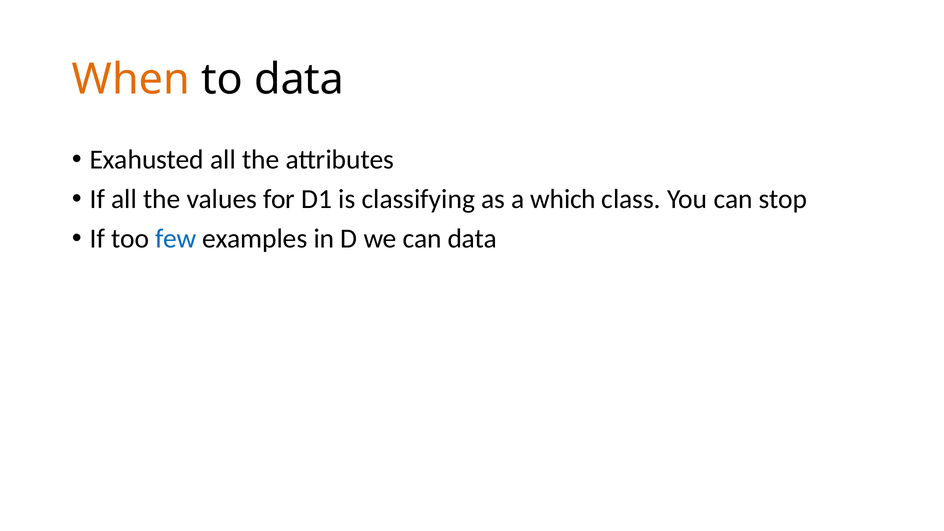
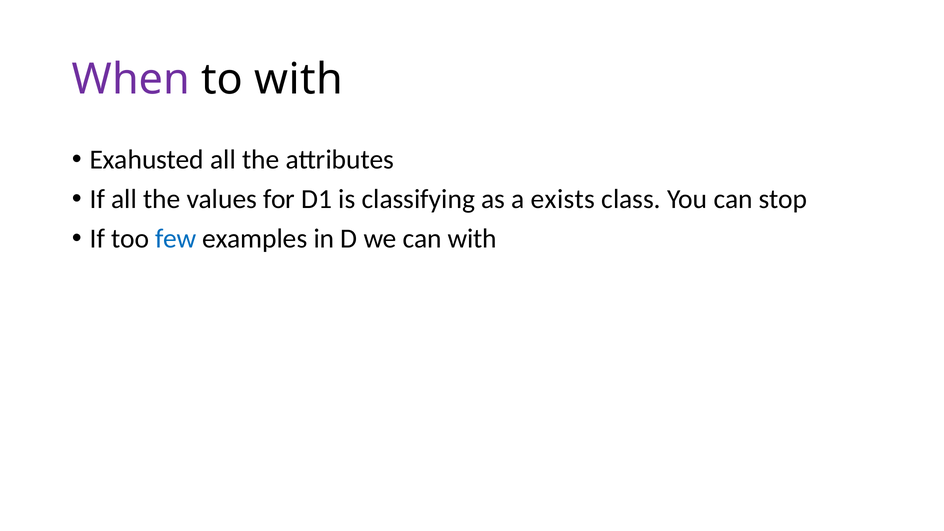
When colour: orange -> purple (131, 79)
to data: data -> with (299, 79)
which: which -> exists (563, 199)
can data: data -> with (472, 239)
